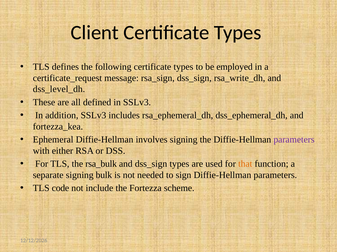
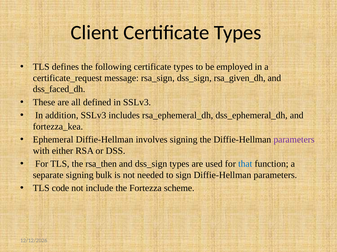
rsa_write_dh: rsa_write_dh -> rsa_given_dh (240, 78)
dss_level_dh: dss_level_dh -> dss_faced_dh (59, 89)
rsa_bulk: rsa_bulk -> rsa_then (101, 164)
that colour: orange -> blue (245, 164)
